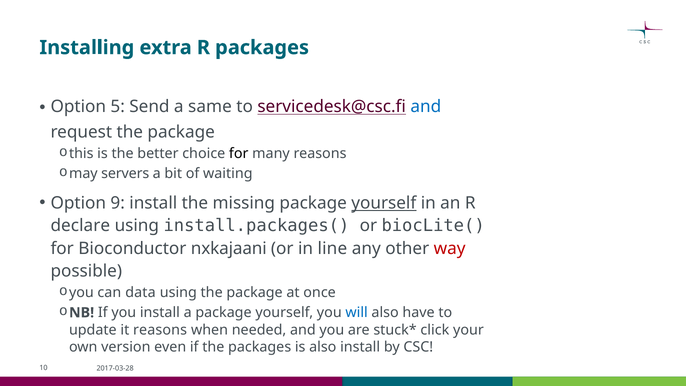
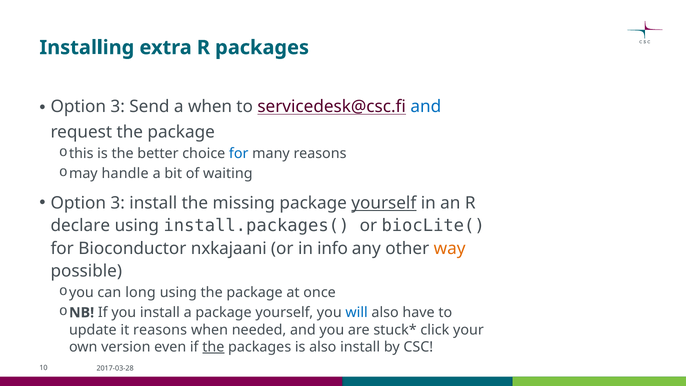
5: 5 -> 3 (118, 106)
a same: same -> when (210, 106)
for colour: black -> blue (239, 153)
servers: servers -> handle (125, 173)
9: 9 -> 3 (118, 203)
line: line -> info (333, 248)
way colour: red -> orange (450, 248)
data: data -> long (140, 293)
the underline: none -> present (213, 347)
